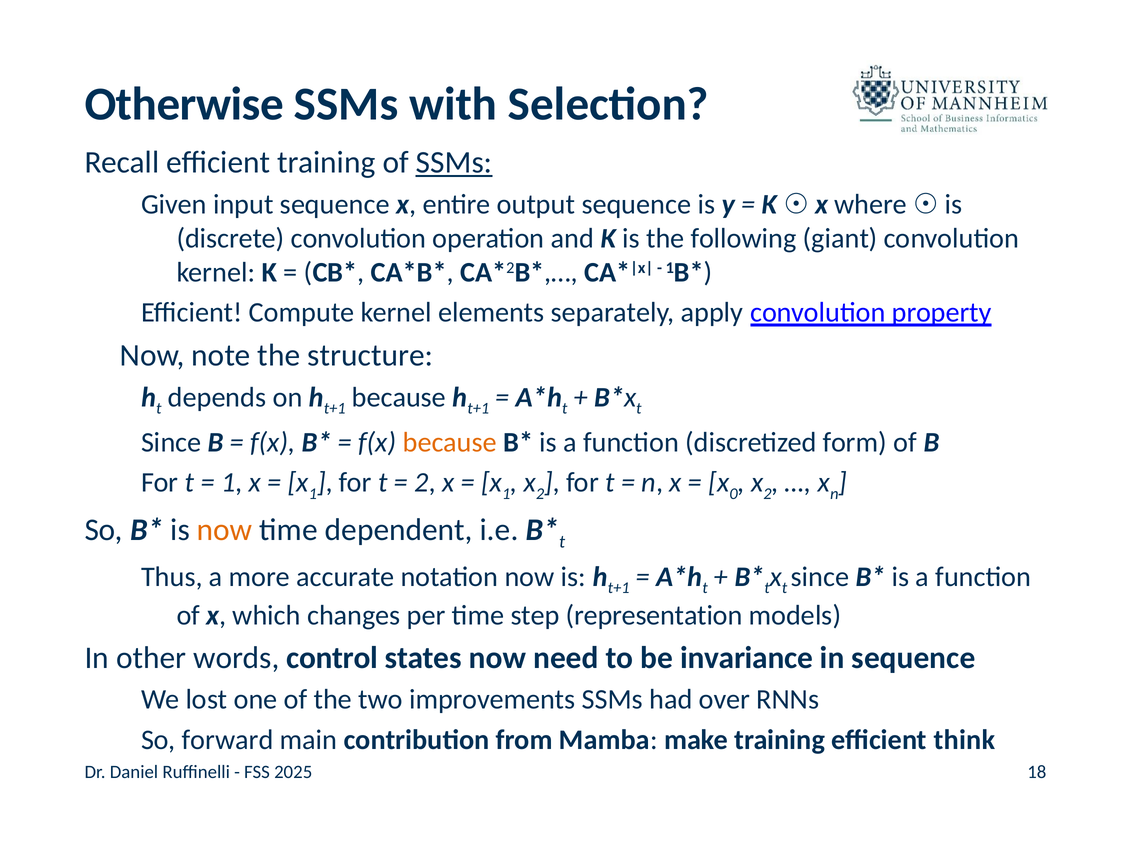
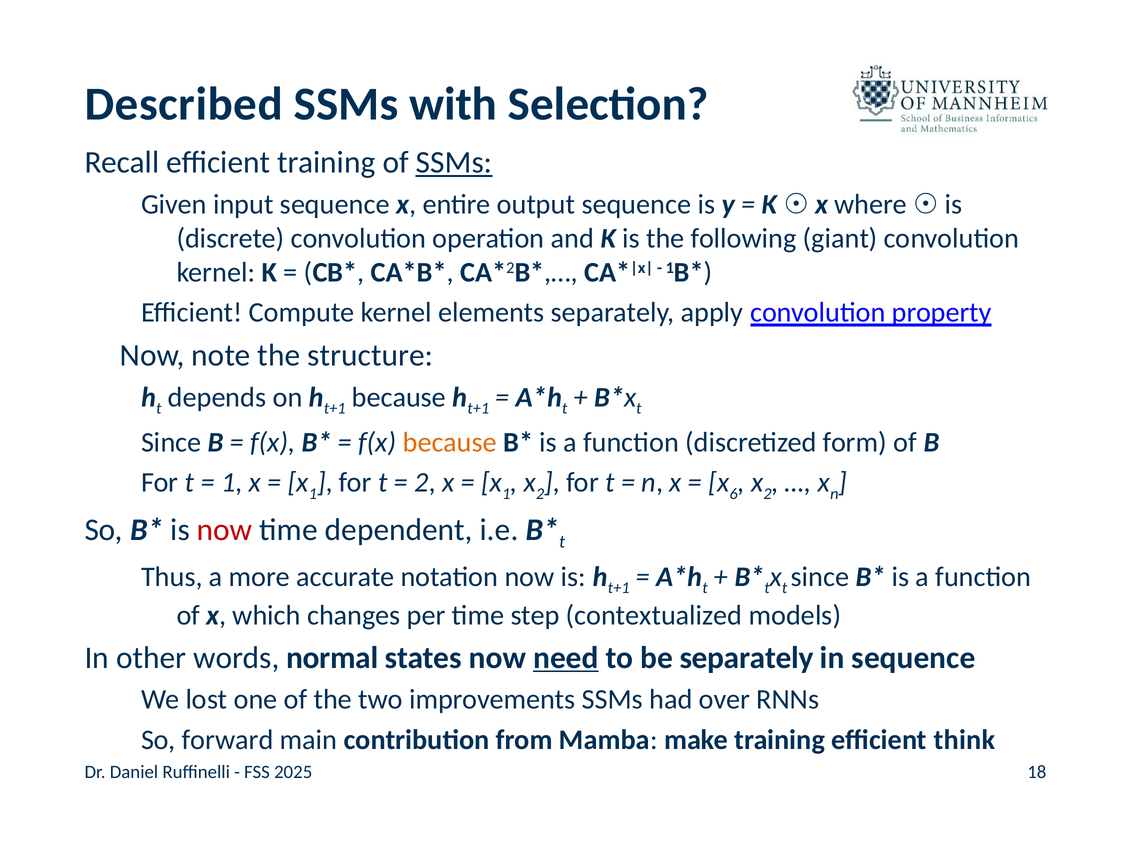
Otherwise: Otherwise -> Described (184, 104)
0: 0 -> 6 (734, 493)
now colour: orange -> red (225, 529)
representation: representation -> contextualized (654, 615)
control: control -> normal (332, 657)
need underline: none -> present (566, 657)
be invariance: invariance -> separately (747, 657)
